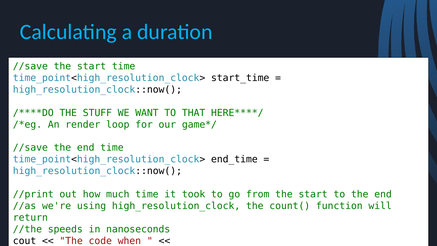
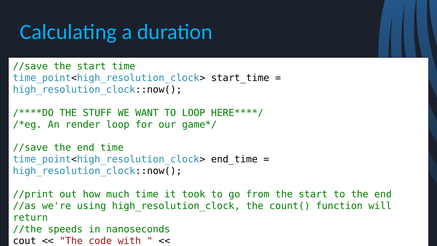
TO THAT: THAT -> LOOP (194, 113)
when: when -> with (129, 241)
